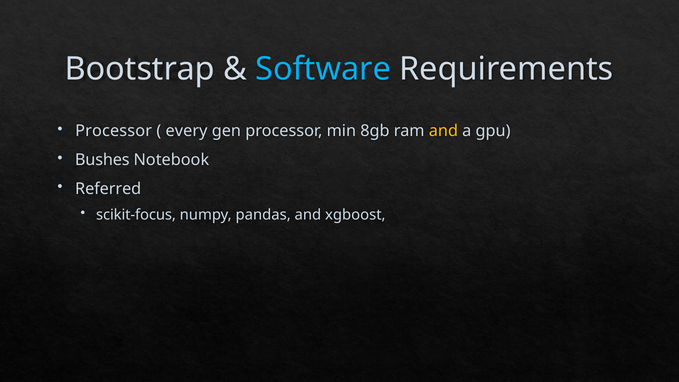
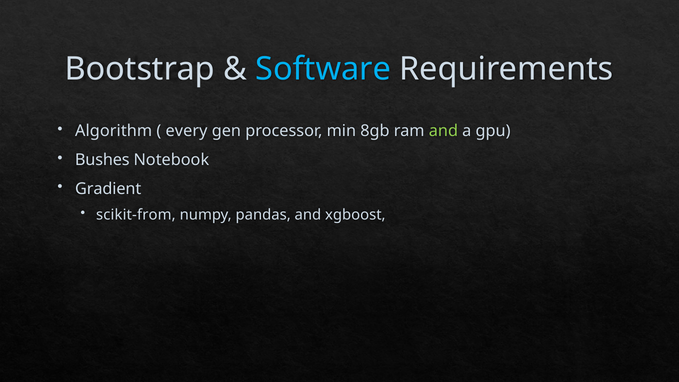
Processor: Processor -> Algorithm (114, 131)
and colour: yellow -> light green (443, 131)
Referred: Referred -> Gradient (108, 189)
scikit-focus: scikit-focus -> scikit-from (136, 215)
